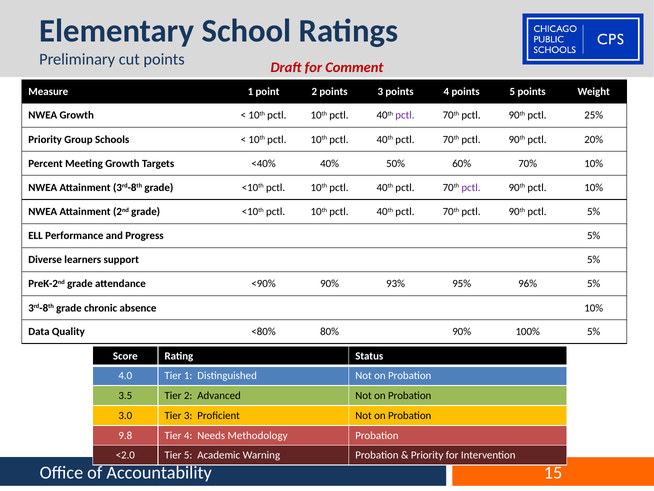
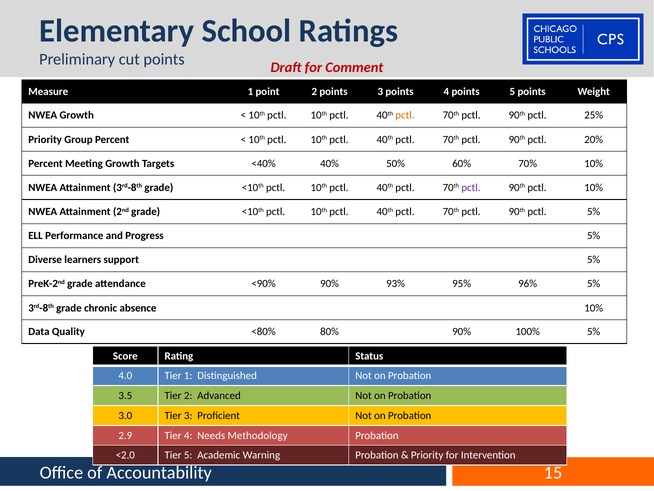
pctl colour: purple -> orange (405, 115)
Group Schools: Schools -> Percent (112, 139)
9.8: 9.8 -> 2.9 (125, 435)
